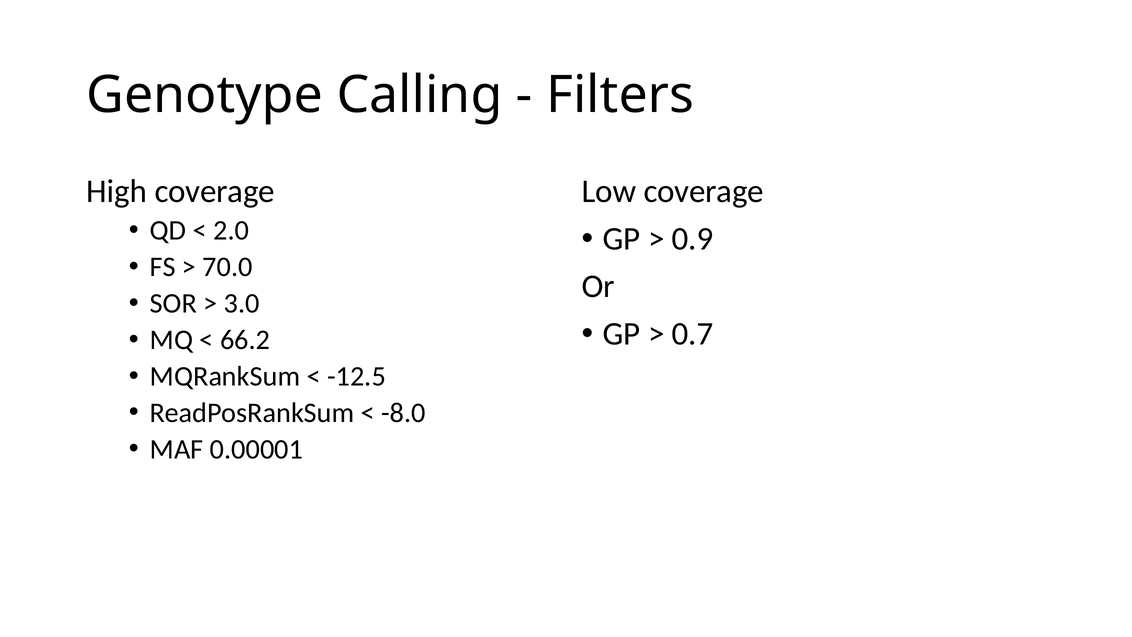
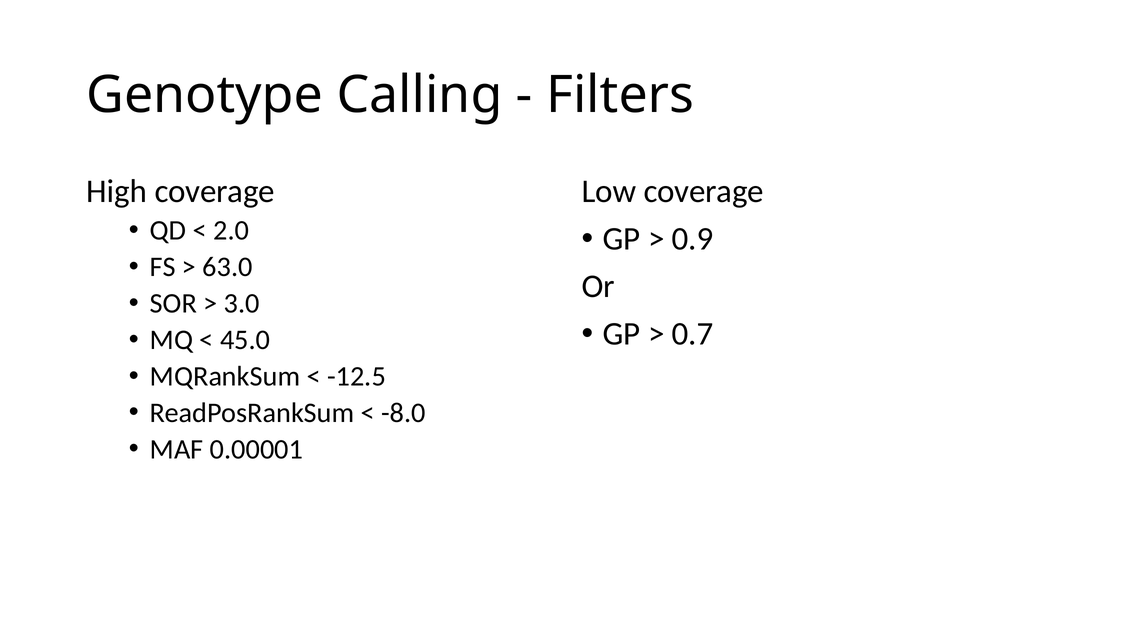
70.0: 70.0 -> 63.0 (227, 267)
66.2: 66.2 -> 45.0 (245, 340)
